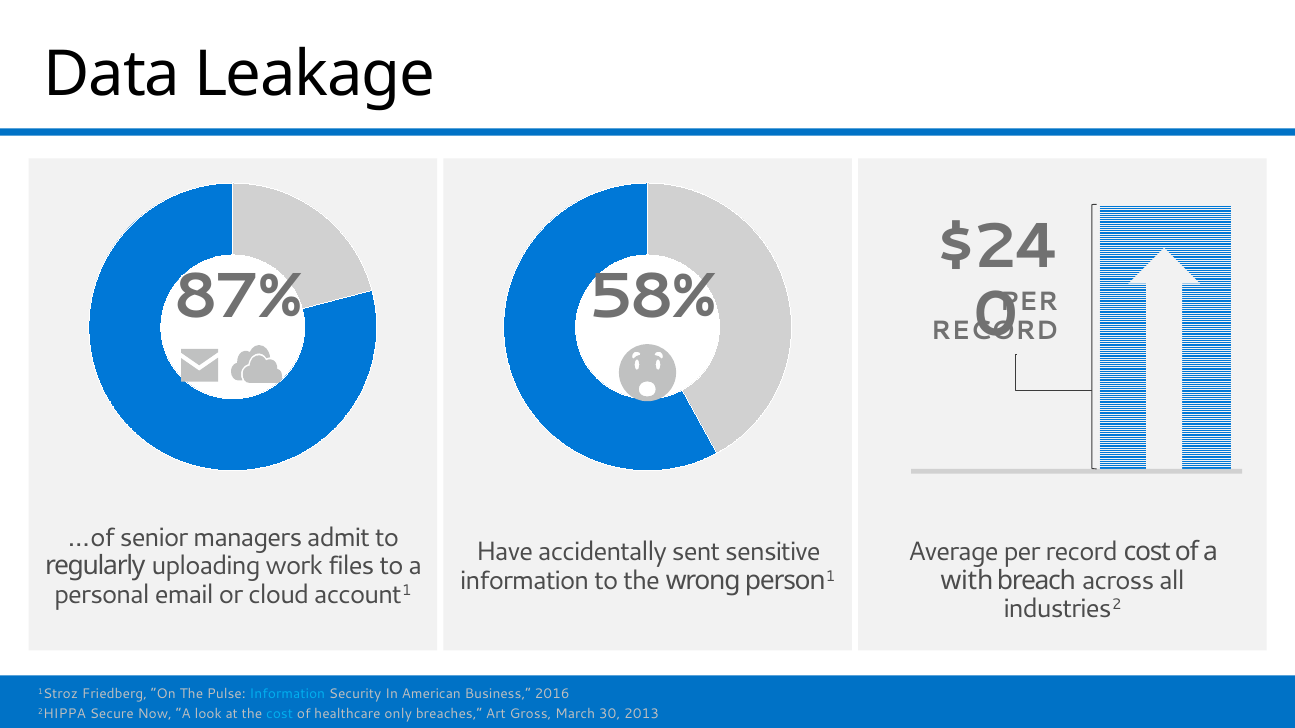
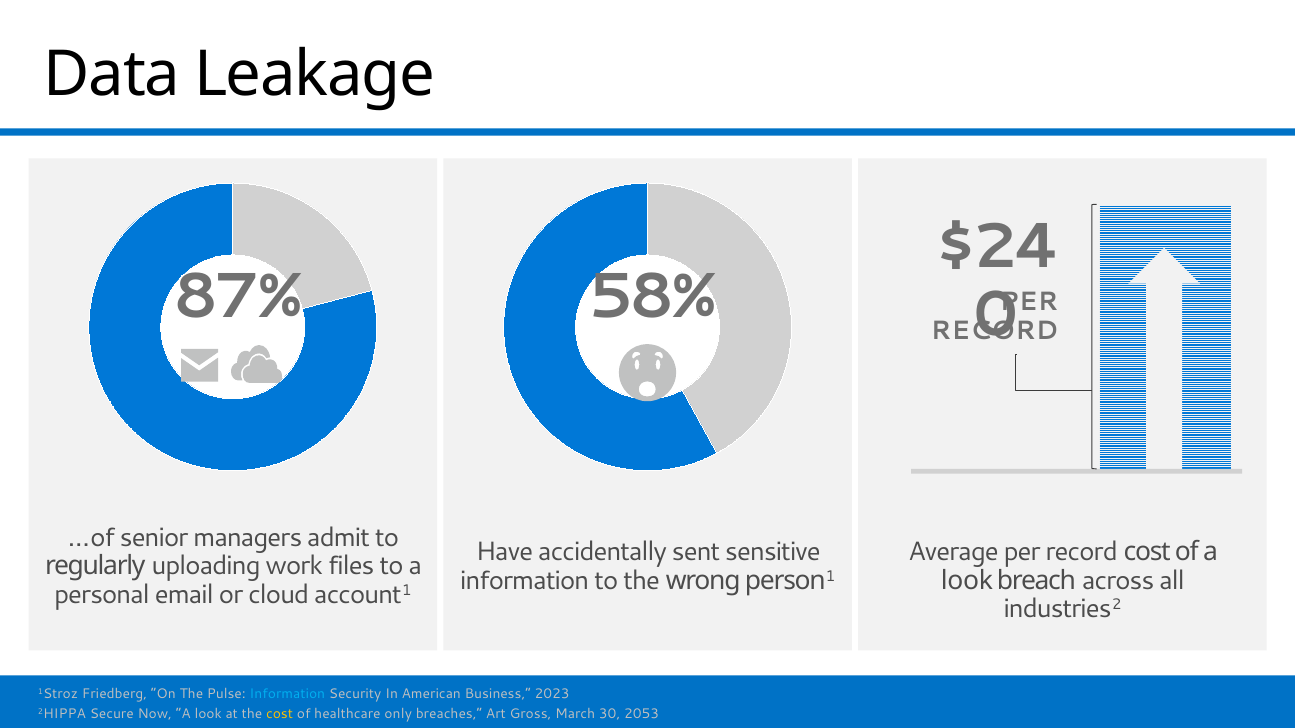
with: with -> look (967, 581)
2016: 2016 -> 2023 (552, 694)
cost colour: light blue -> yellow (280, 714)
2013: 2013 -> 2053 (642, 714)
